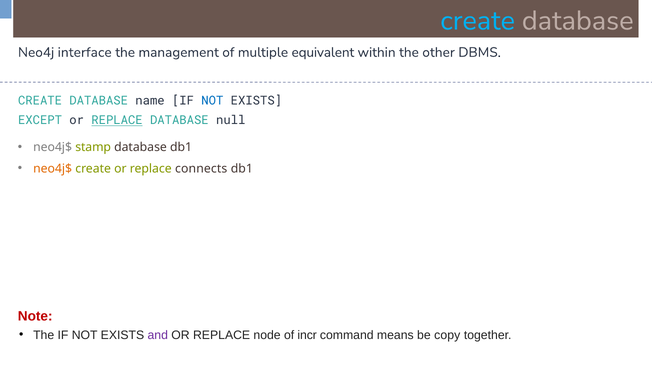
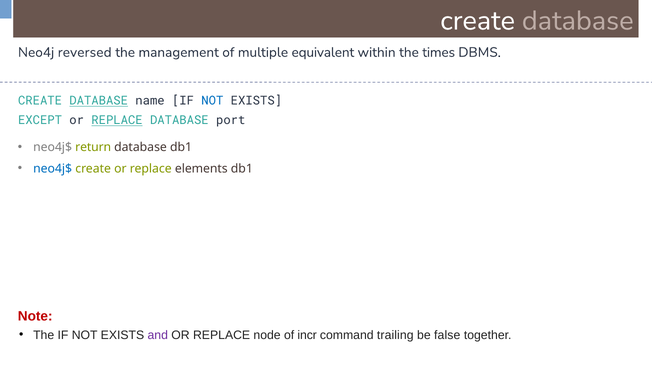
create colour: light blue -> white (478, 21)
interface: interface -> reversed (85, 52)
other: other -> times (439, 52)
DATABASE underline: none -> present (99, 101)
null: null -> port (231, 120)
stamp: stamp -> return (93, 147)
neo4j$ colour: orange -> blue (53, 168)
connects: connects -> elements (201, 168)
means: means -> trailing (395, 335)
copy: copy -> false (447, 335)
